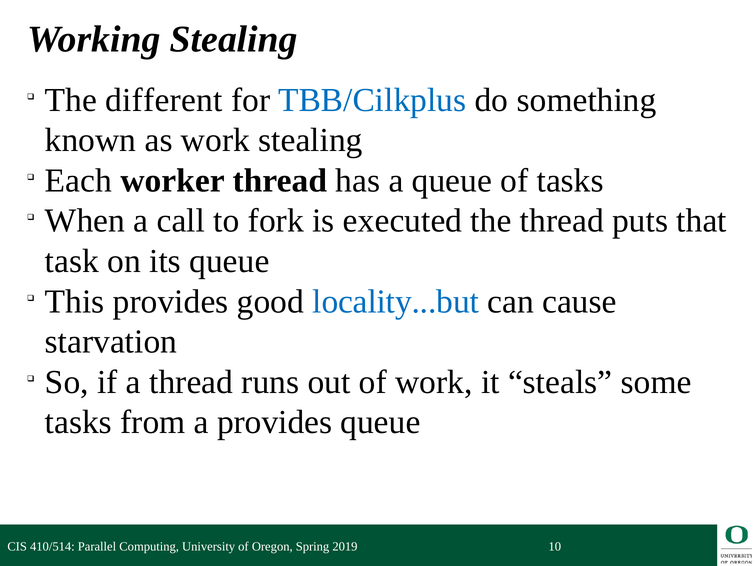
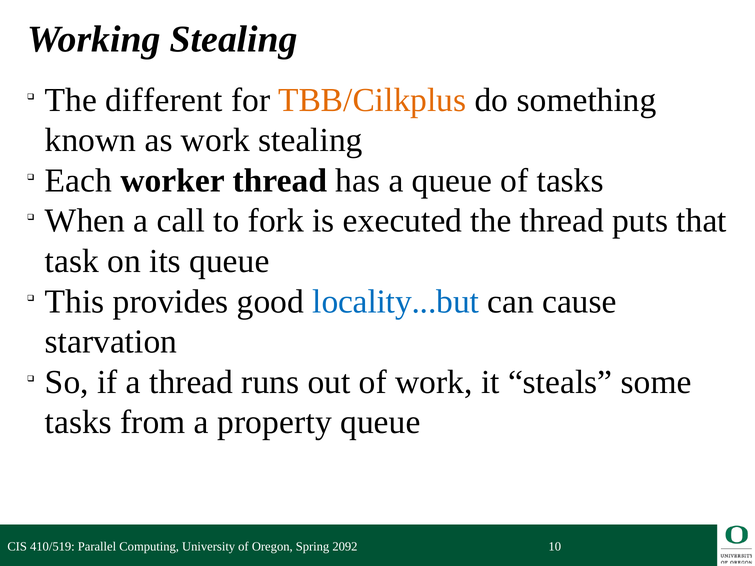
TBB/Cilkplus colour: blue -> orange (372, 100)
a provides: provides -> property (274, 422)
410/514: 410/514 -> 410/519 (52, 547)
2019: 2019 -> 2092 (345, 547)
